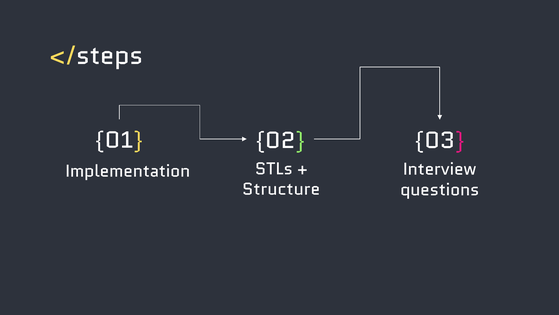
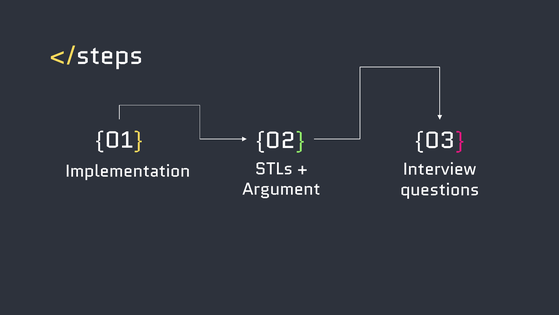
Structure: Structure -> Argument (281, 189)
